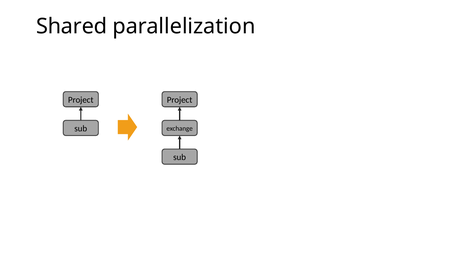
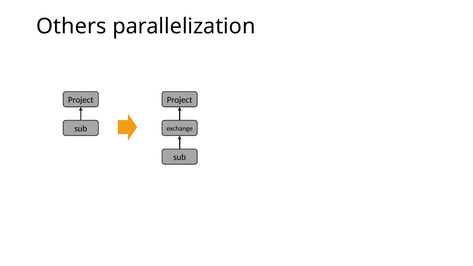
Shared: Shared -> Others (71, 26)
